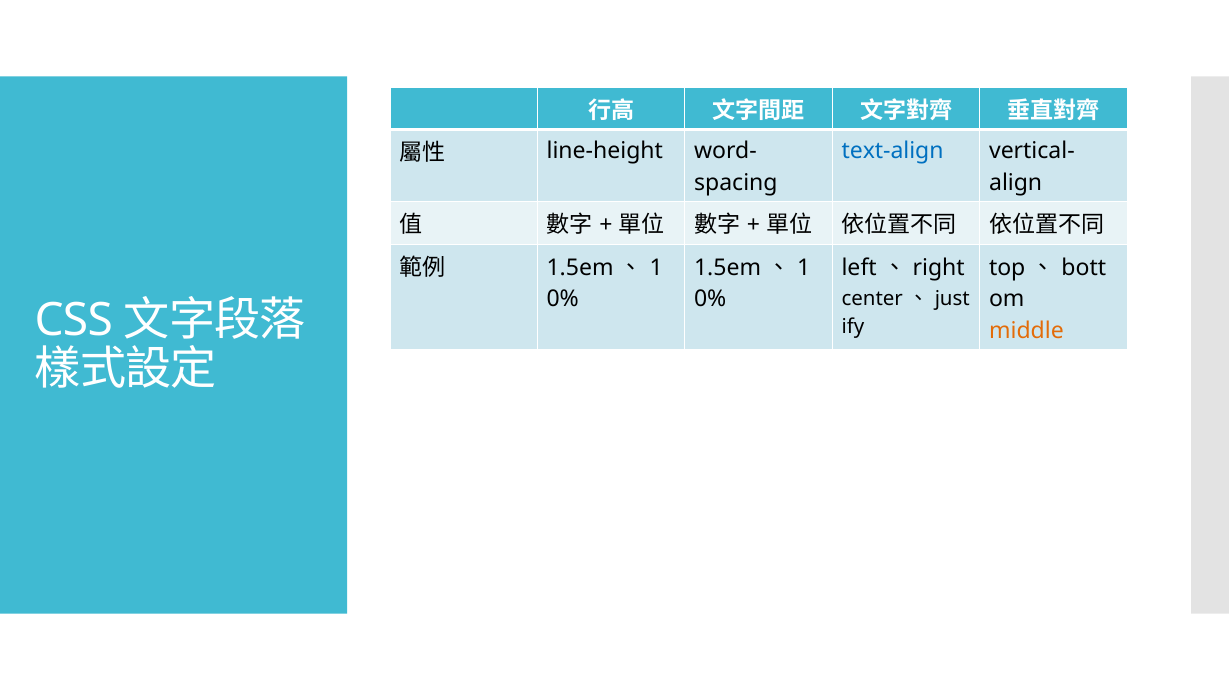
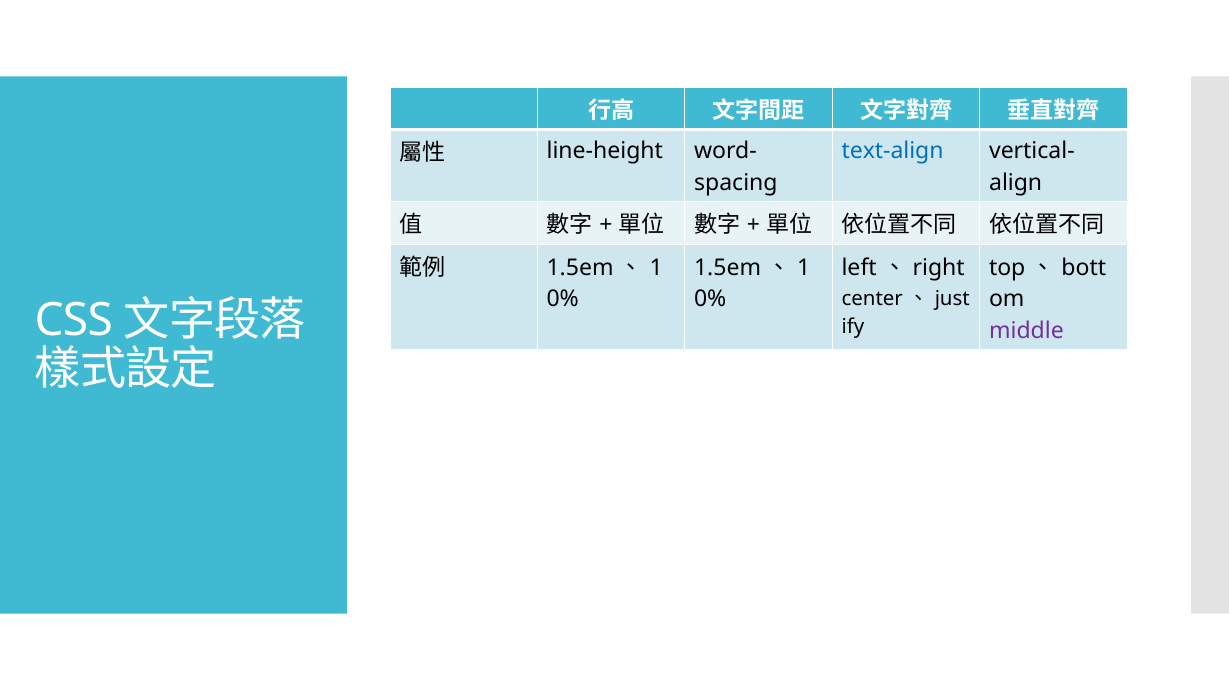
middle colour: orange -> purple (1026, 331)
